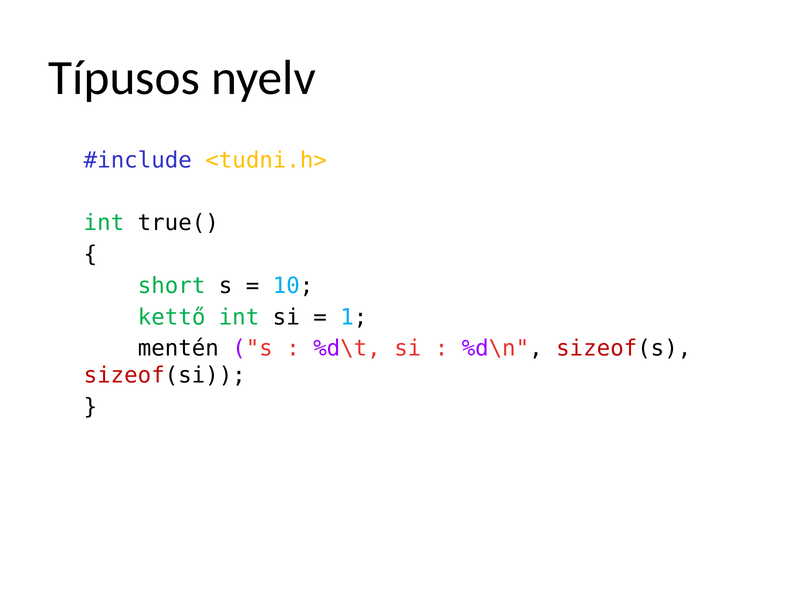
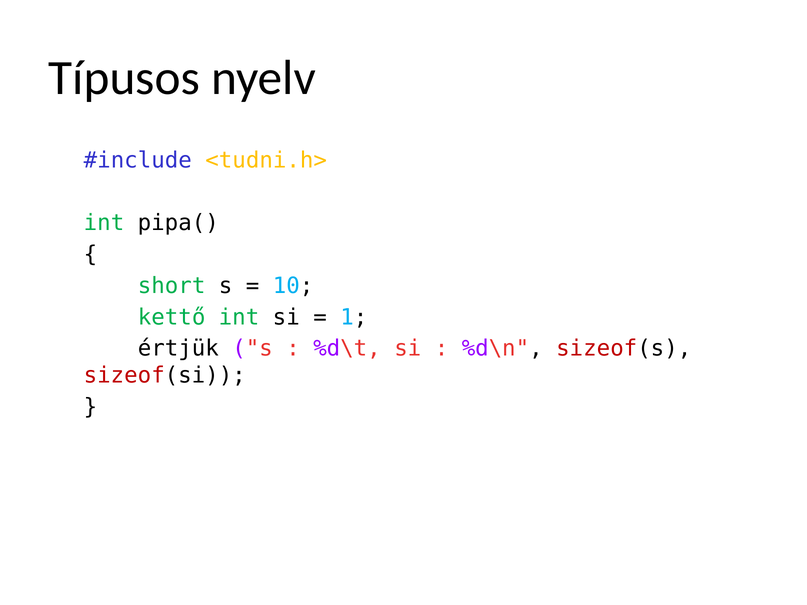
true(: true( -> pipa( (178, 223)
mentén: mentén -> értjük (178, 349)
